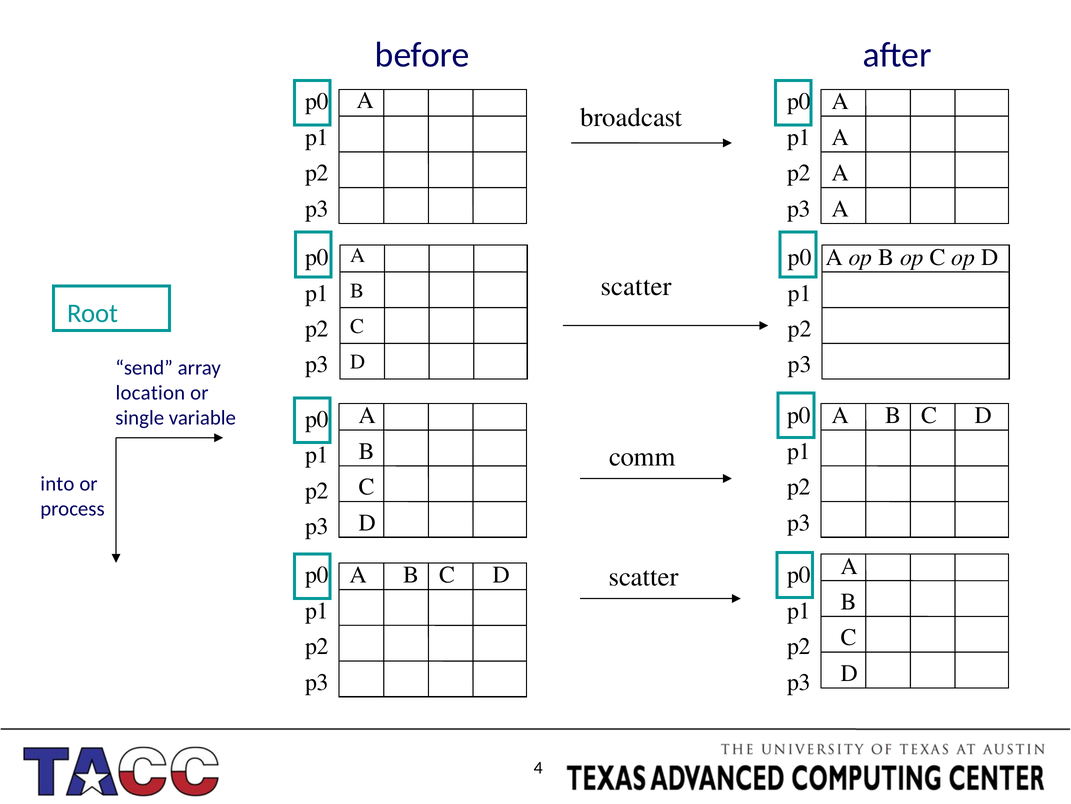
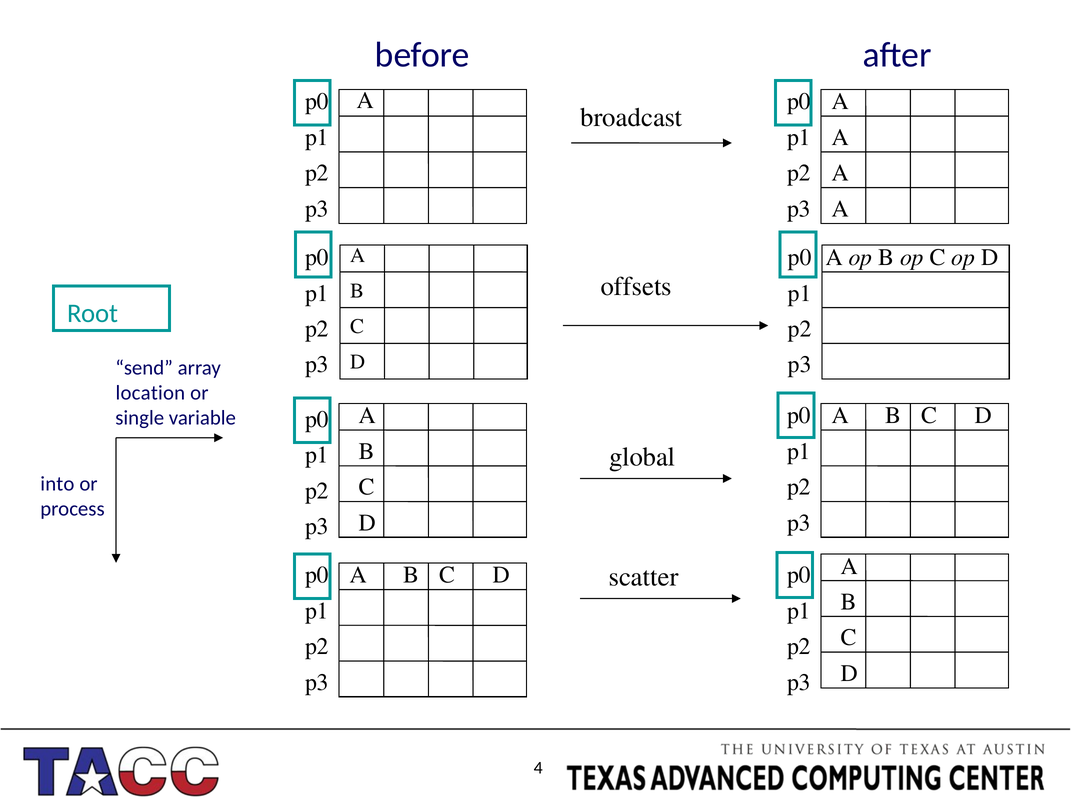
scatter: scatter -> offsets (636, 286)
comm: comm -> global (642, 457)
